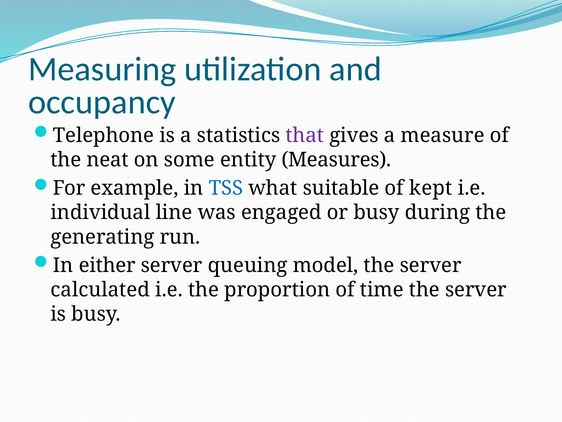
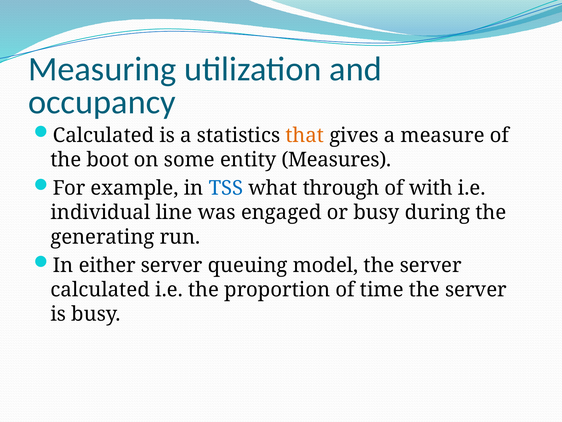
Telephone: Telephone -> Calculated (104, 135)
that colour: purple -> orange (305, 135)
neat: neat -> boot (108, 160)
suitable: suitable -> through (341, 188)
kept: kept -> with (431, 188)
